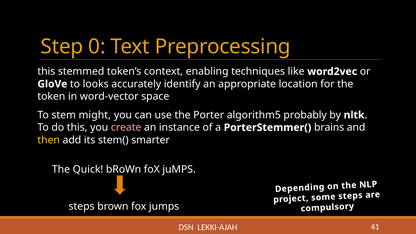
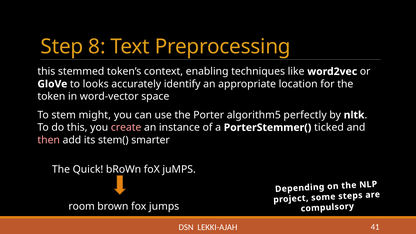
0: 0 -> 8 (97, 47)
probably: probably -> perfectly (305, 115)
brains: brains -> ticked (329, 127)
then colour: yellow -> pink (49, 140)
steps: steps -> room (82, 207)
